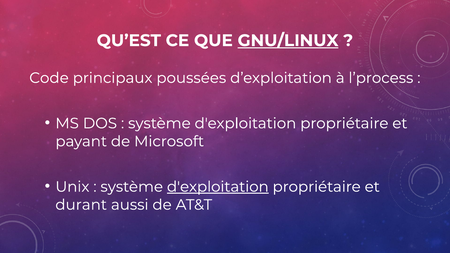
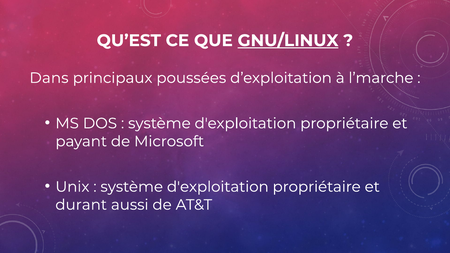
Code: Code -> Dans (49, 78)
l’process: l’process -> l’marche (381, 78)
d'exploitation underline: present -> none (218, 187)
